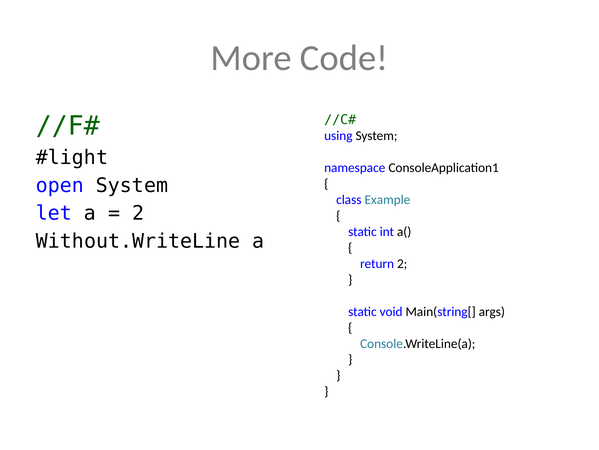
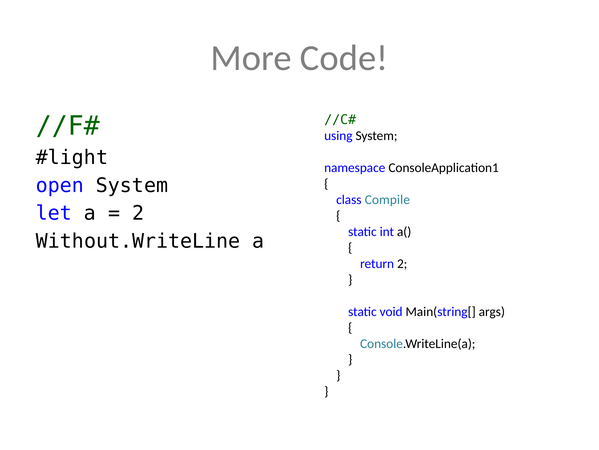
Example: Example -> Compile (387, 199)
